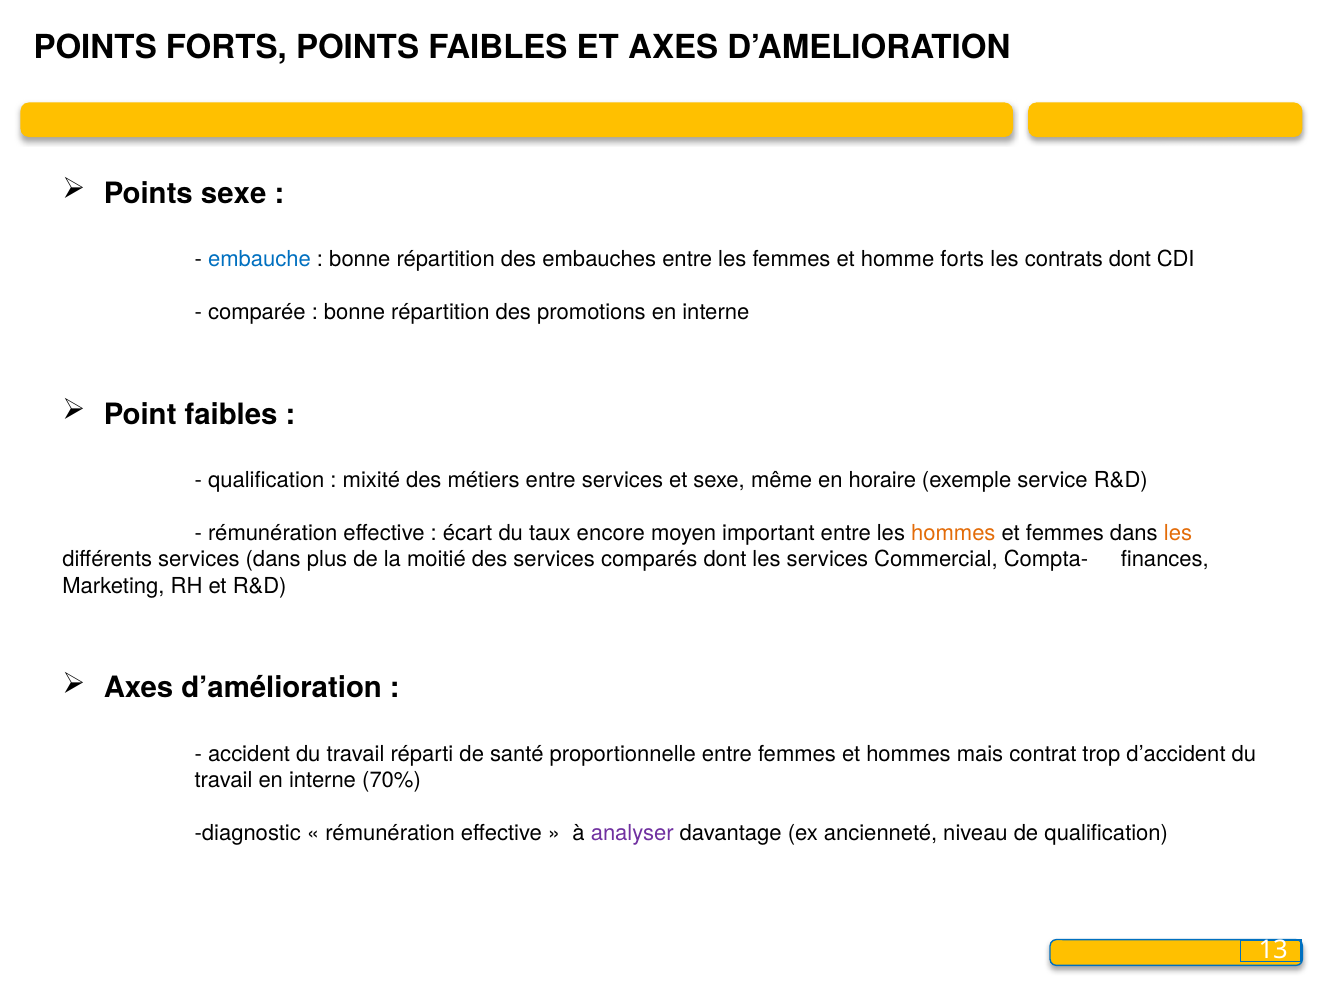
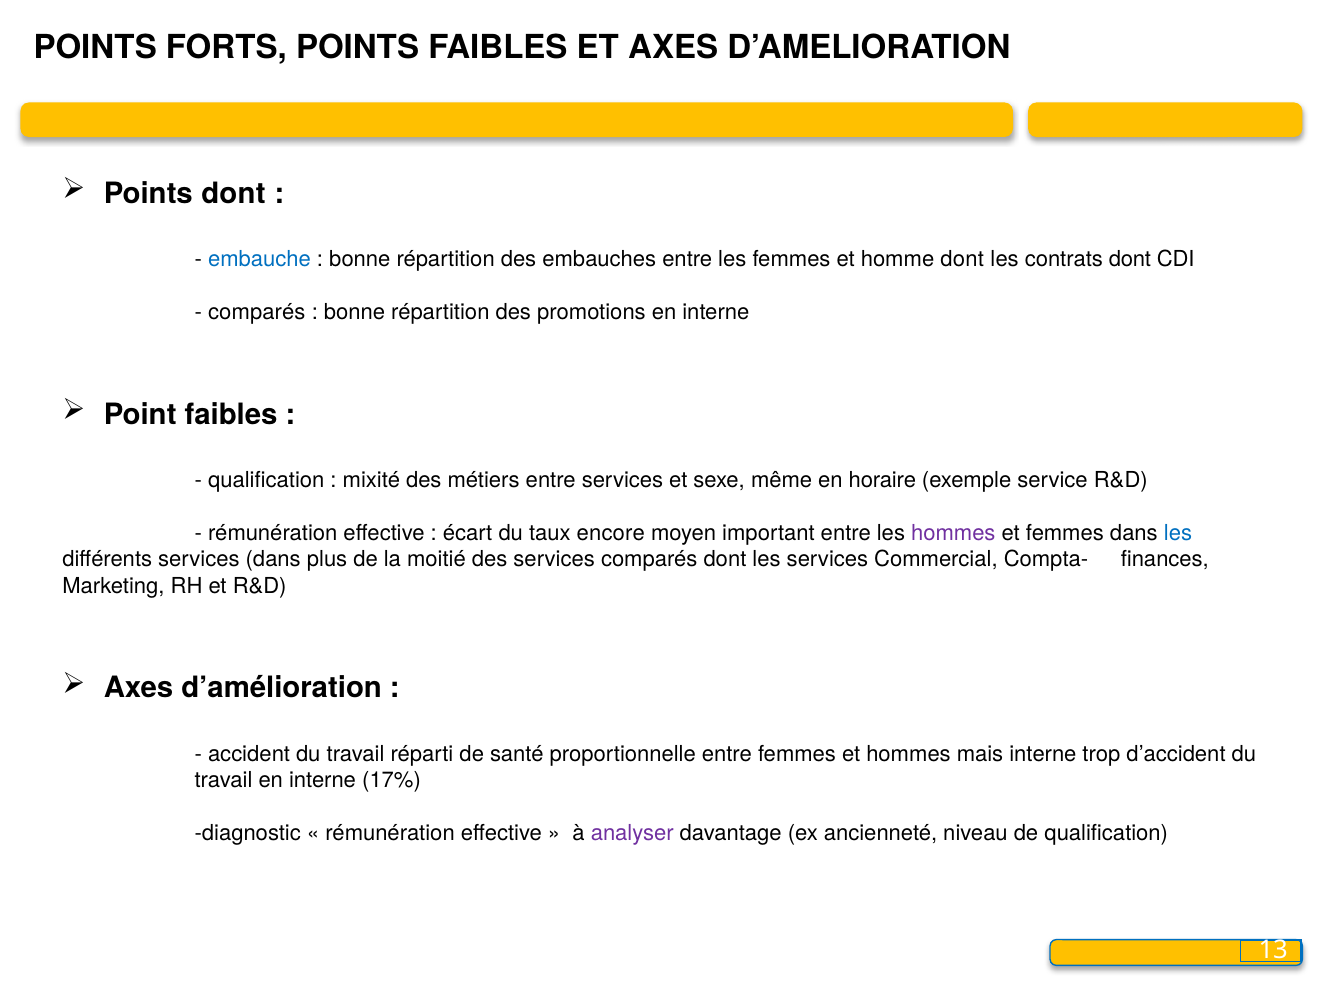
Points sexe: sexe -> dont (234, 194)
homme forts: forts -> dont (962, 259)
comparée: comparée -> comparés (257, 312)
hommes colour: orange -> purple (953, 533)
les colour: orange -> blue (1178, 533)
mais contrat: contrat -> interne (1043, 753)
70%: 70% -> 17% (392, 780)
